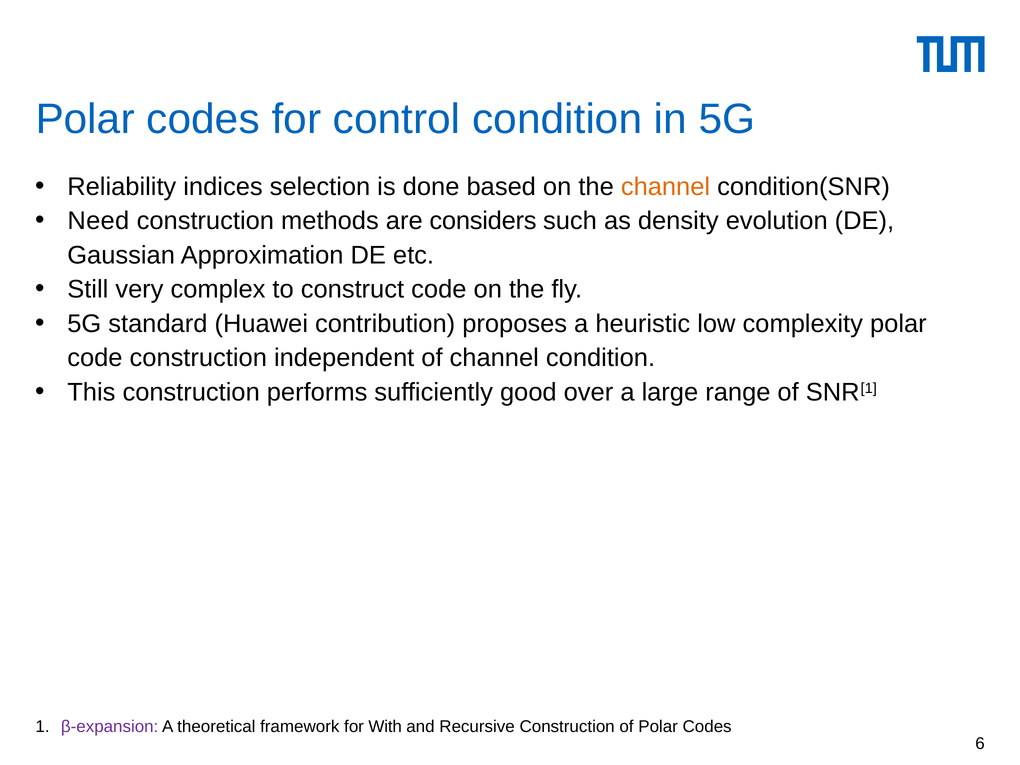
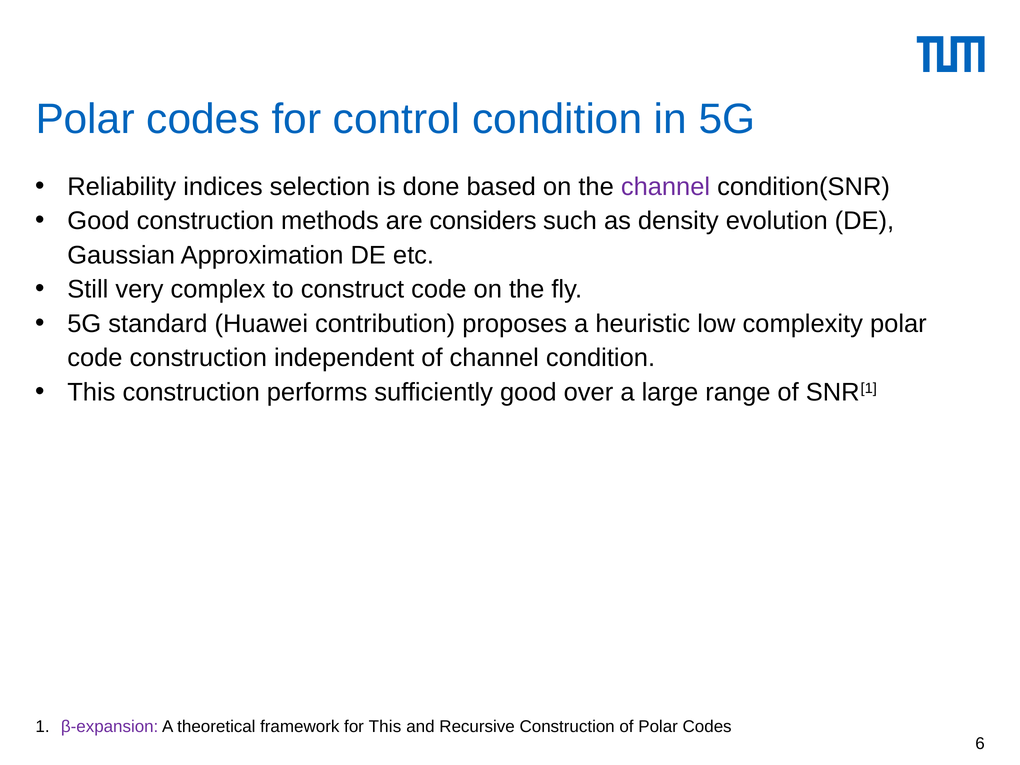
channel colour: orange -> purple (666, 187)
Need: Need -> Good (98, 221)
for With: With -> This (385, 726)
